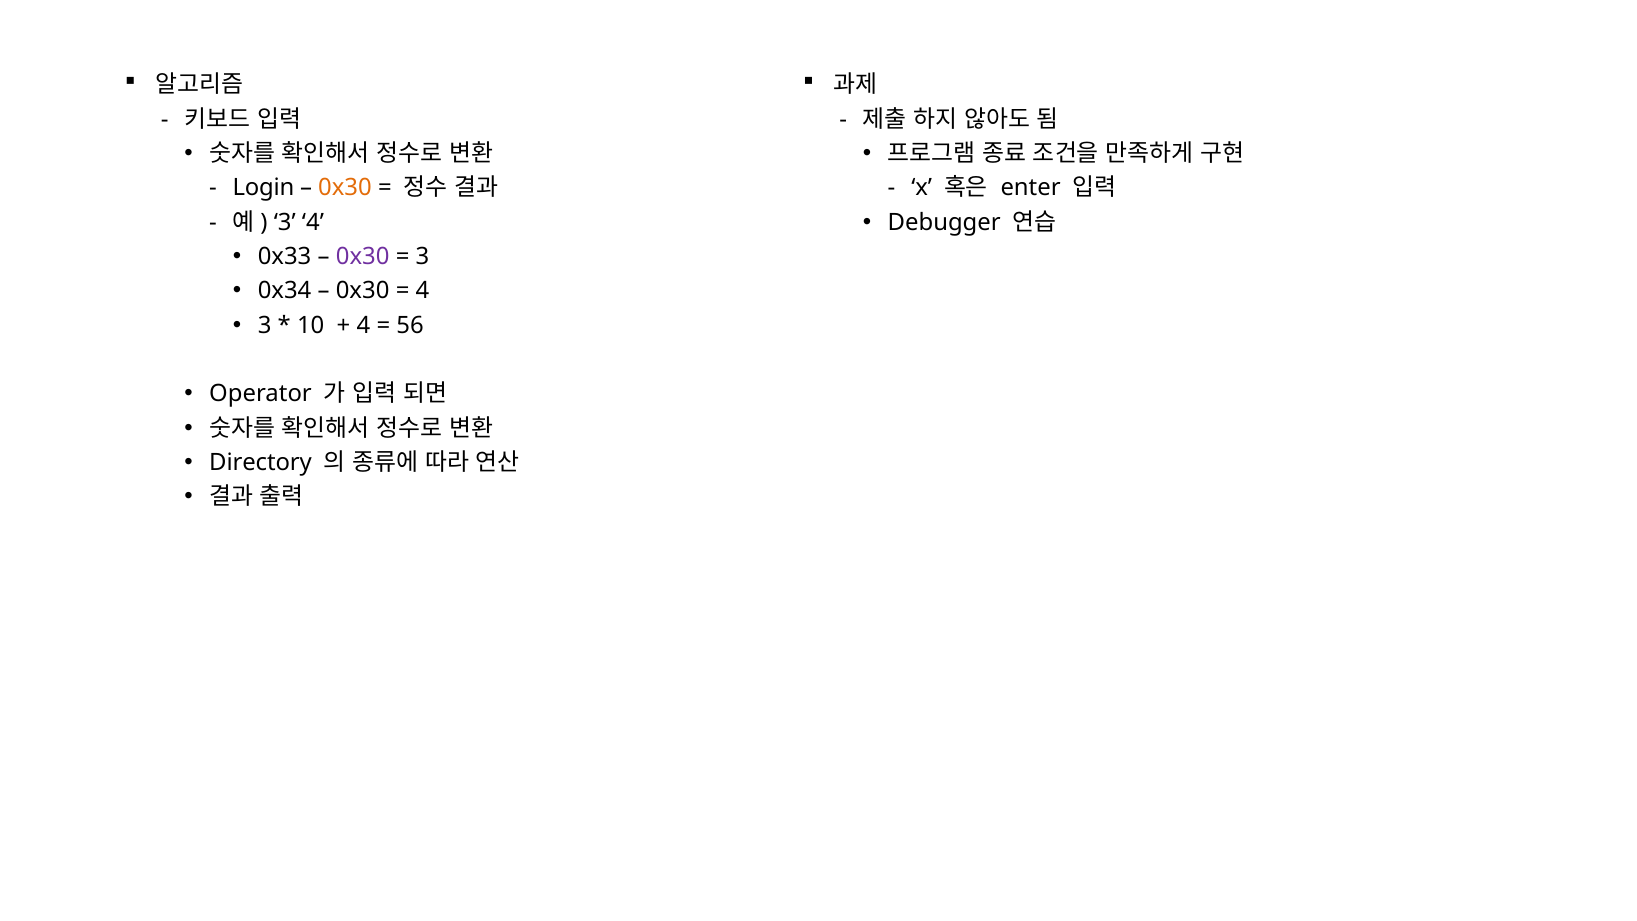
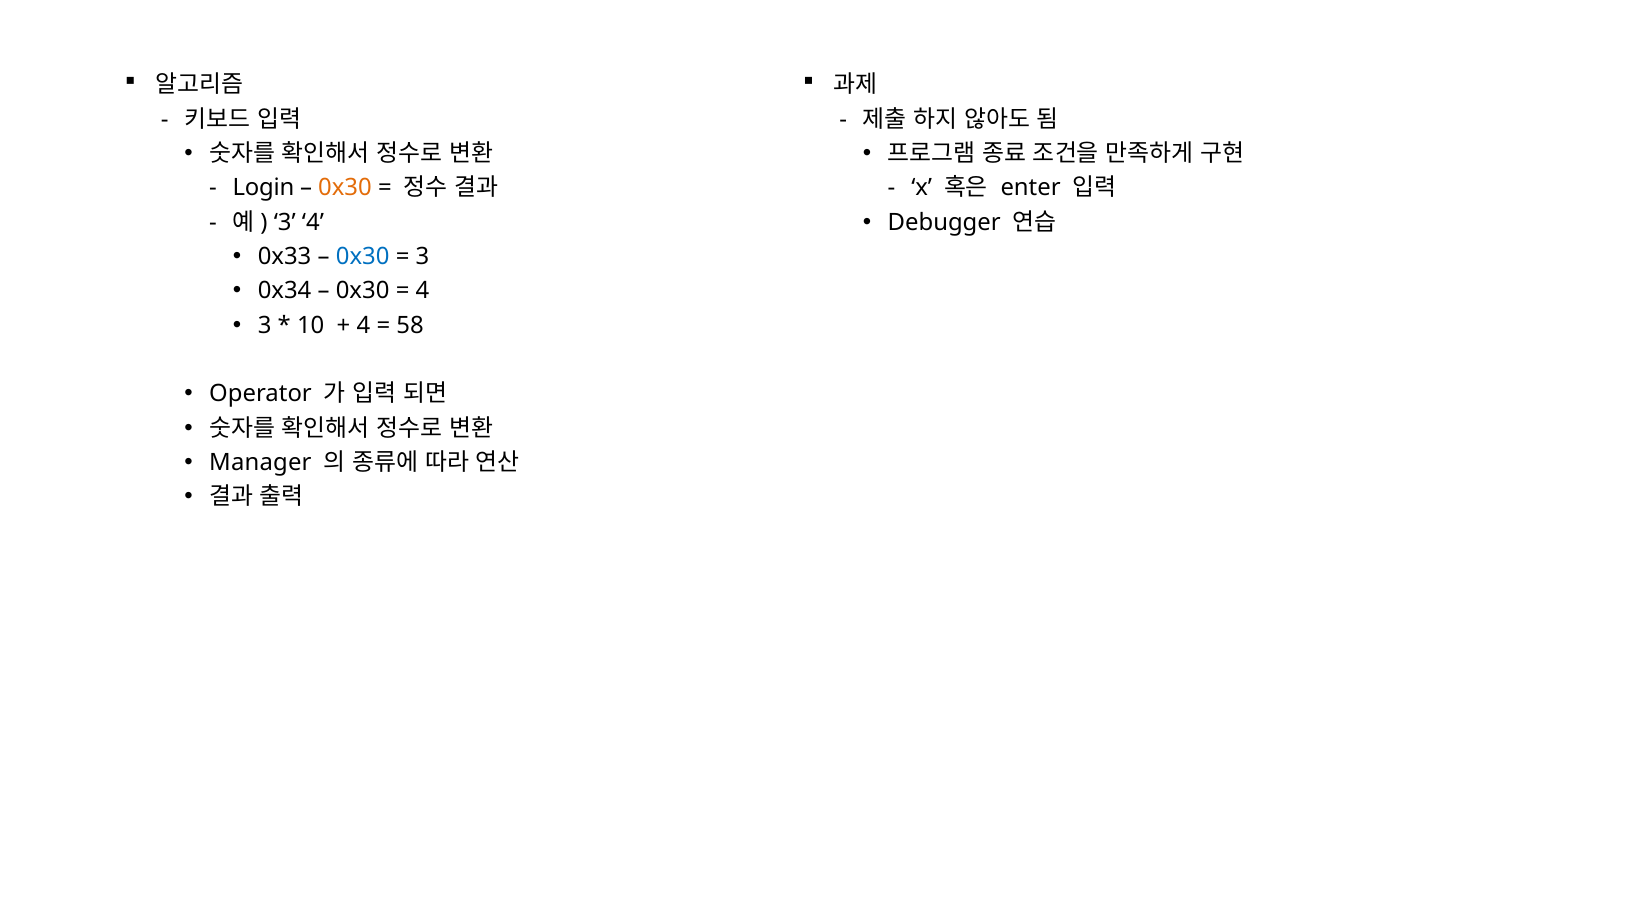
0x30 colour: purple -> blue (363, 257)
56: 56 -> 58 (410, 325)
Directory: Directory -> Manager (260, 462)
